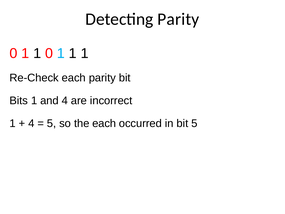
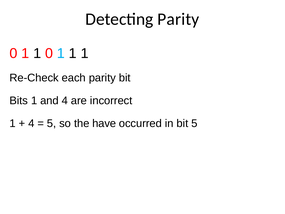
the each: each -> have (104, 123)
